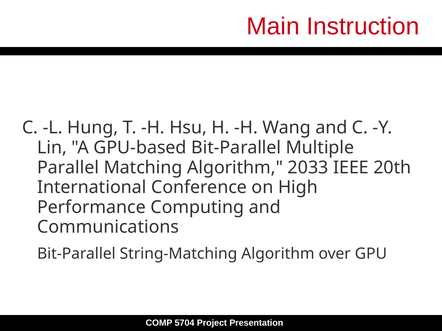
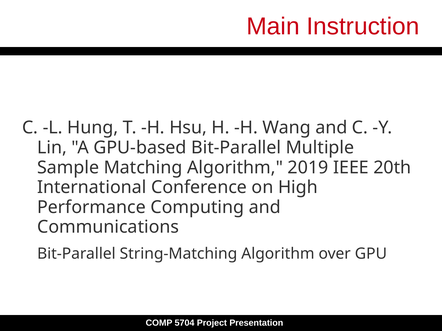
Parallel: Parallel -> Sample (68, 168)
2033: 2033 -> 2019 (308, 168)
